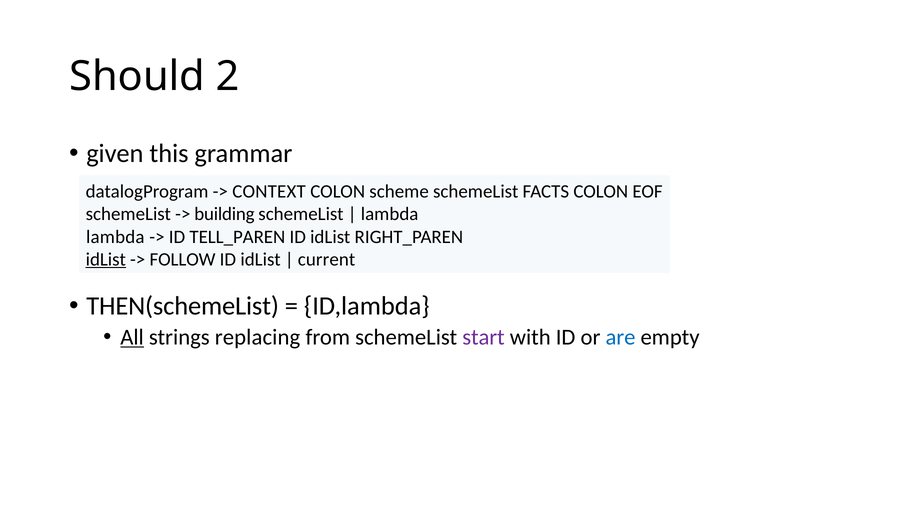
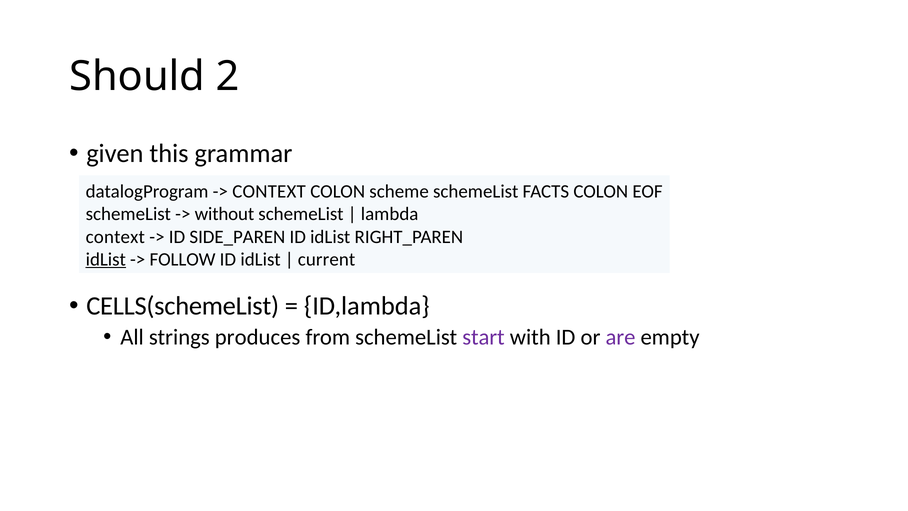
building: building -> without (224, 214)
lambda: lambda -> context (115, 237)
TELL_PAREN: TELL_PAREN -> SIDE_PAREN (237, 237)
THEN(schemeList: THEN(schemeList -> CELLS(schemeList (183, 306)
All underline: present -> none (132, 337)
replacing: replacing -> produces (258, 337)
are colour: blue -> purple (621, 337)
